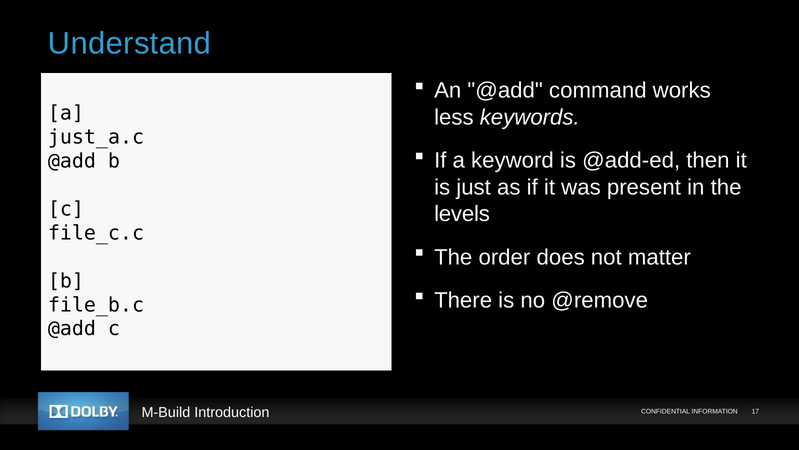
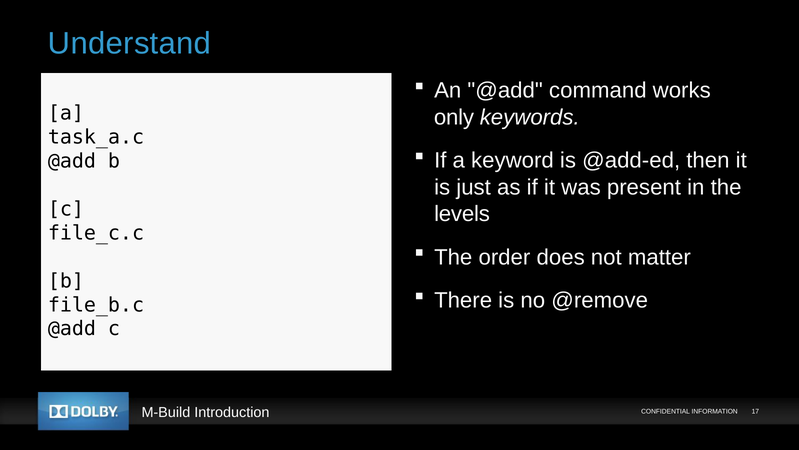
less: less -> only (454, 117)
just_a.c: just_a.c -> task_a.c (96, 137)
